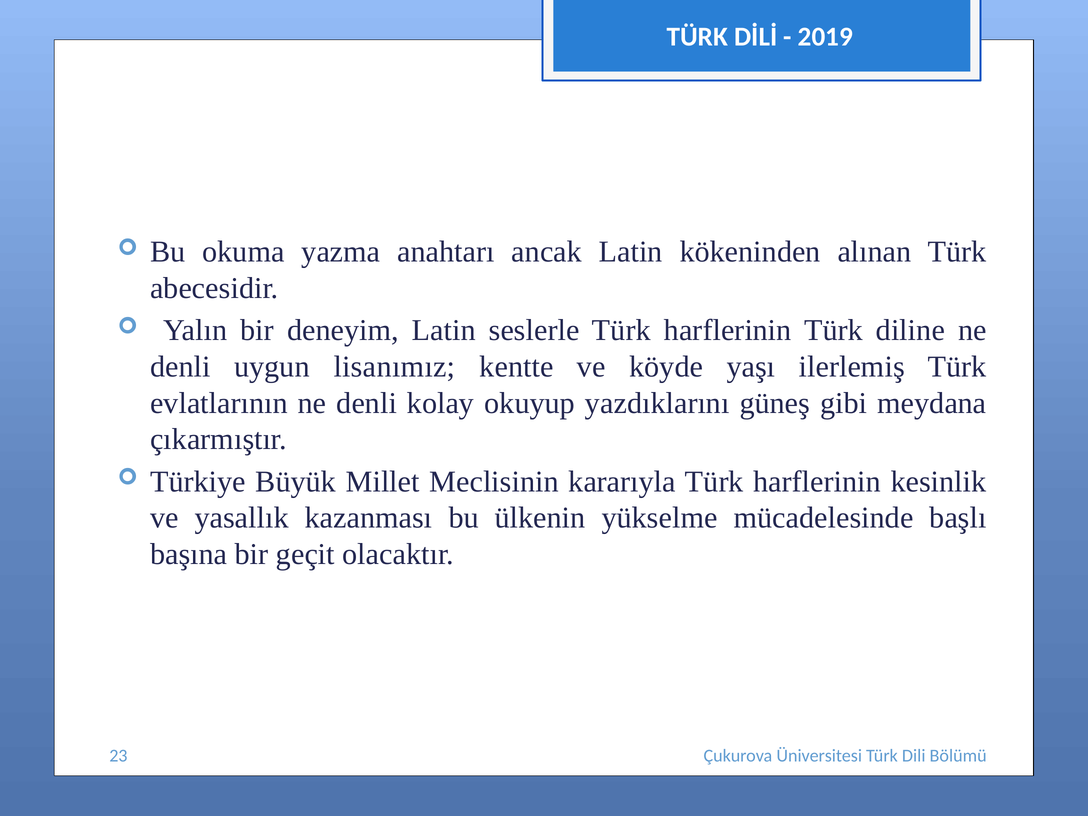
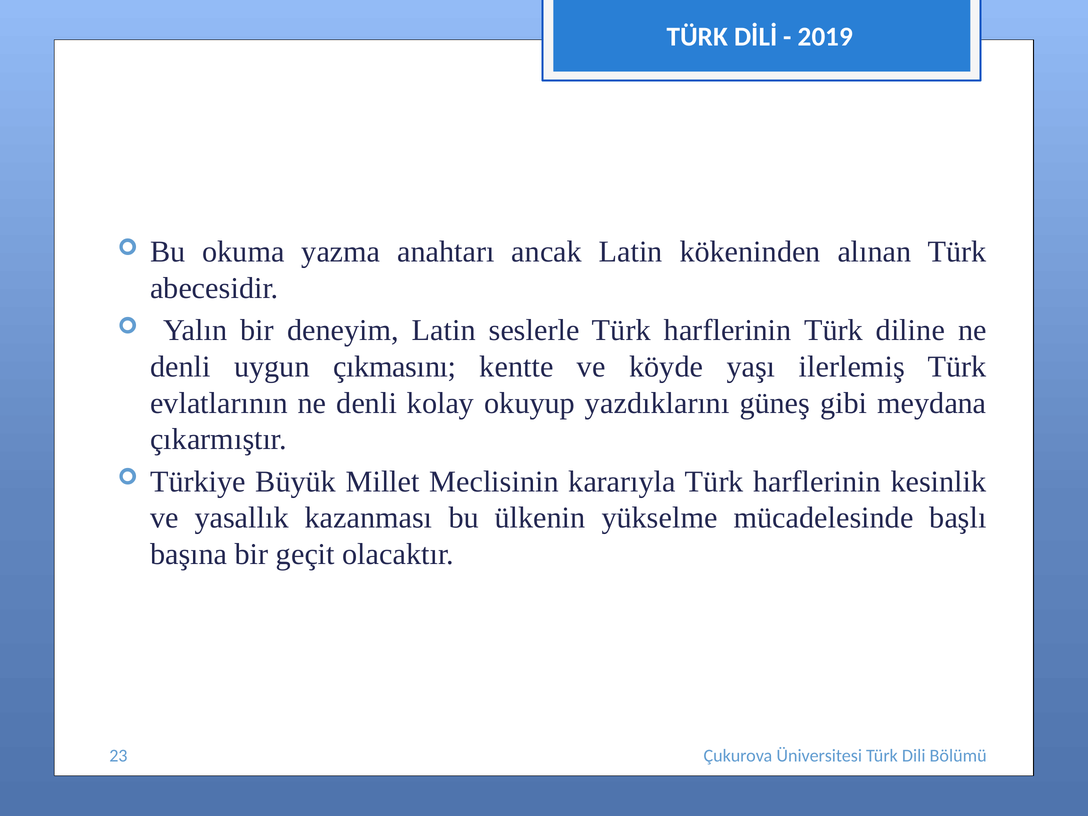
lisanımız: lisanımız -> çıkmasını (395, 367)
